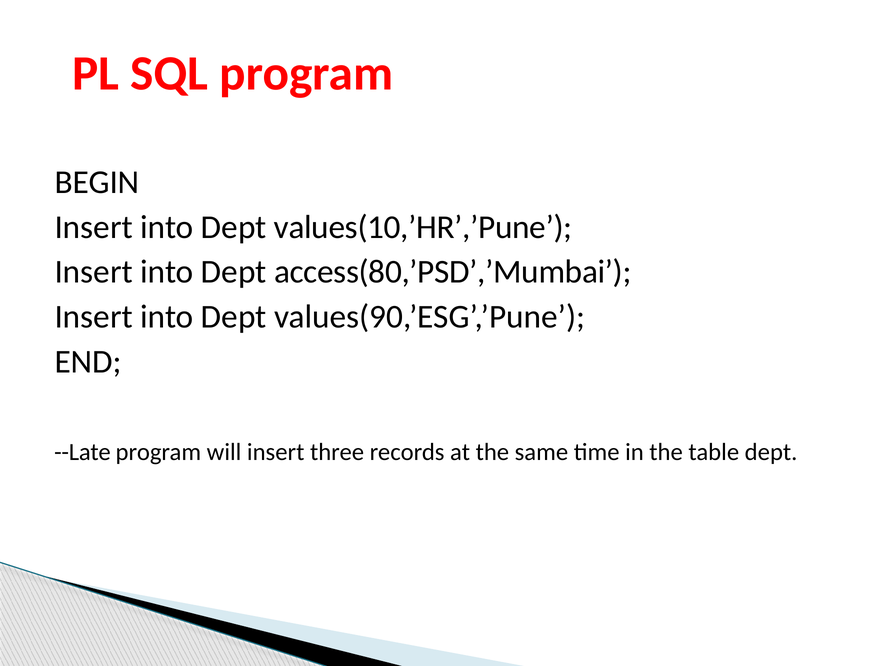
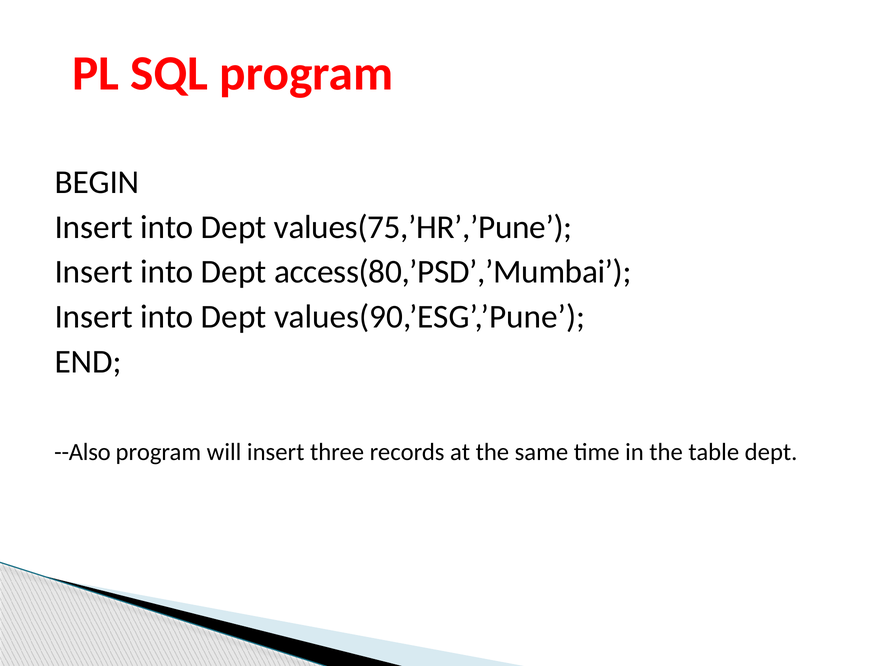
values(10,’HR’,’Pune: values(10,’HR’,’Pune -> values(75,’HR’,’Pune (423, 227)
--Late: --Late -> --Also (82, 452)
